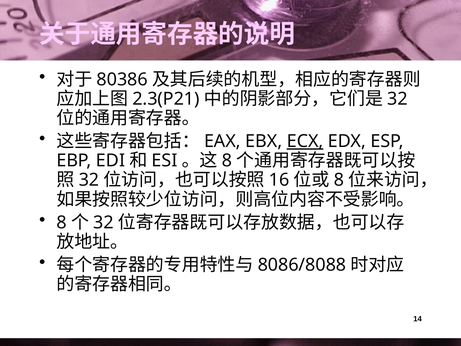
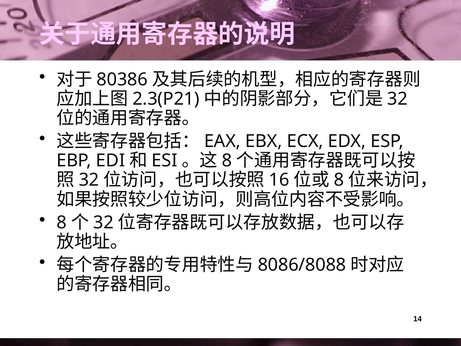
ECX underline: present -> none (305, 141)
